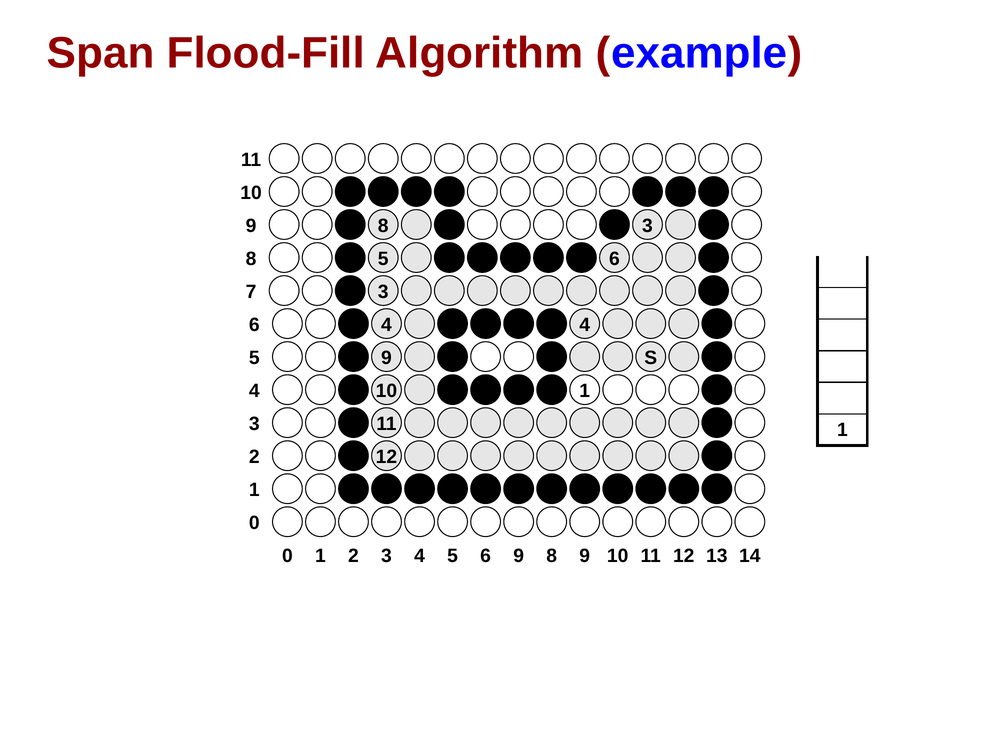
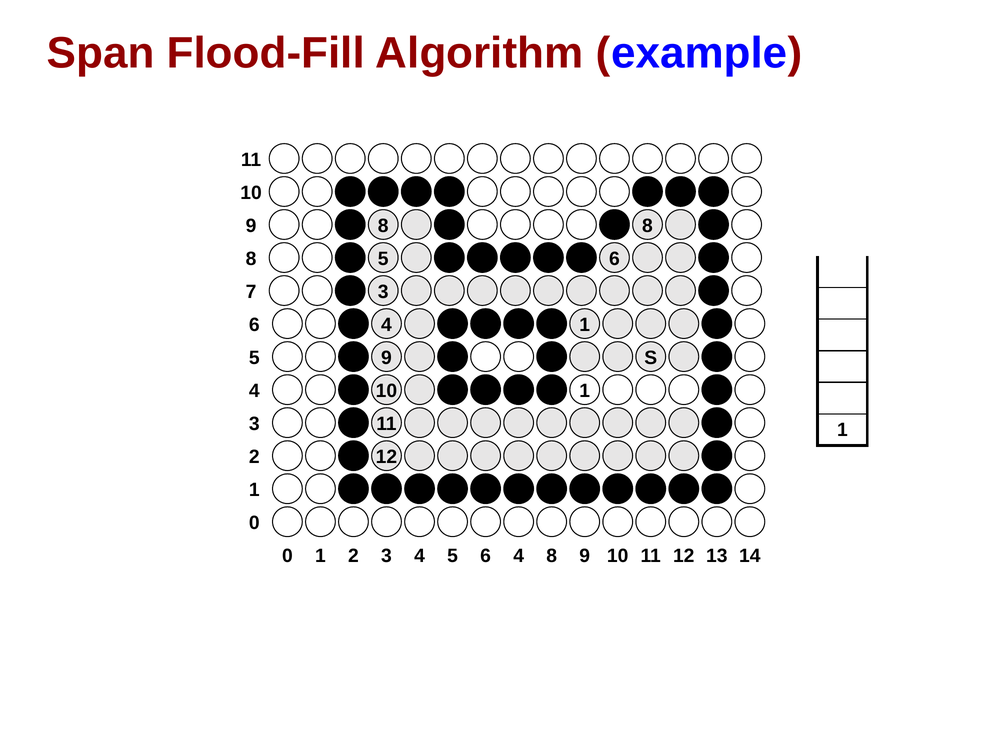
9 8 3: 3 -> 8 (647, 226)
4 4: 4 -> 1 (585, 325)
5 6 9: 9 -> 4 (519, 556)
